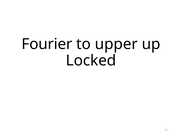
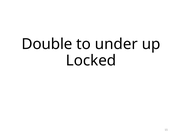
Fourier: Fourier -> Double (47, 44)
upper: upper -> under (116, 44)
